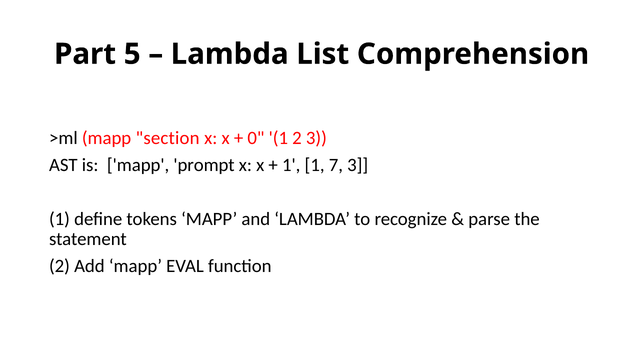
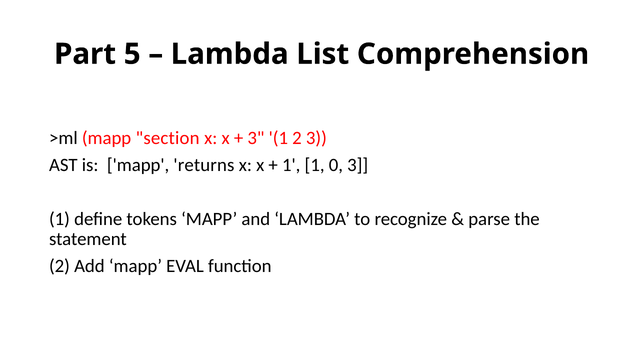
0: 0 -> 3 (256, 138)
prompt: prompt -> returns (204, 165)
7: 7 -> 0 (336, 165)
